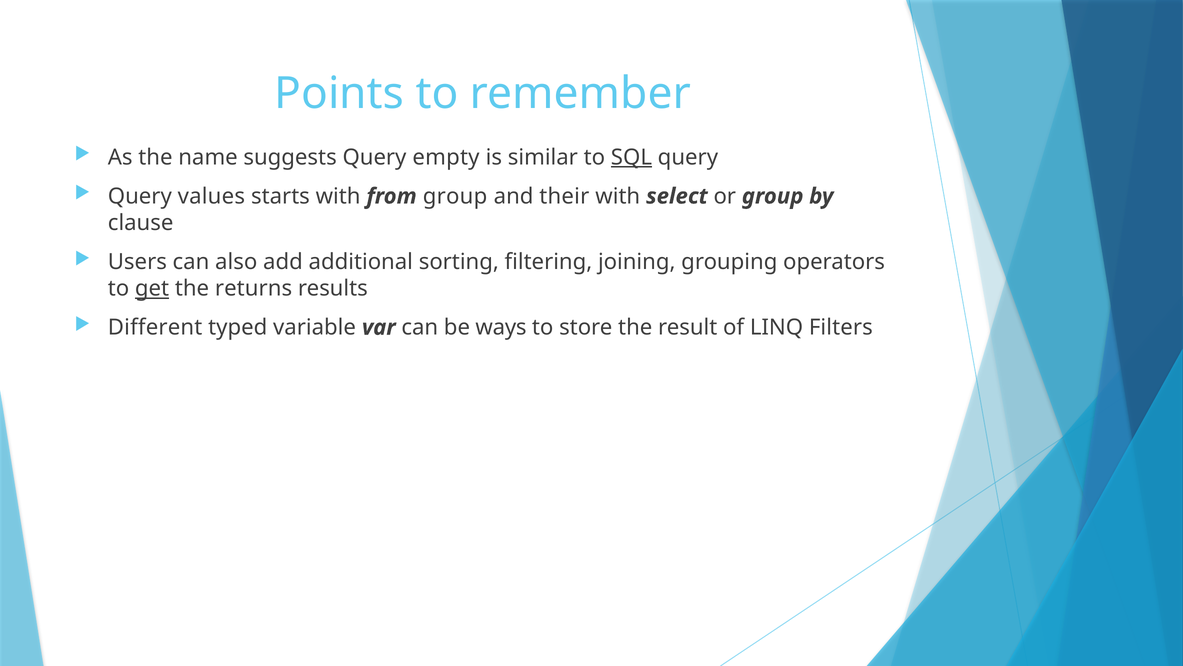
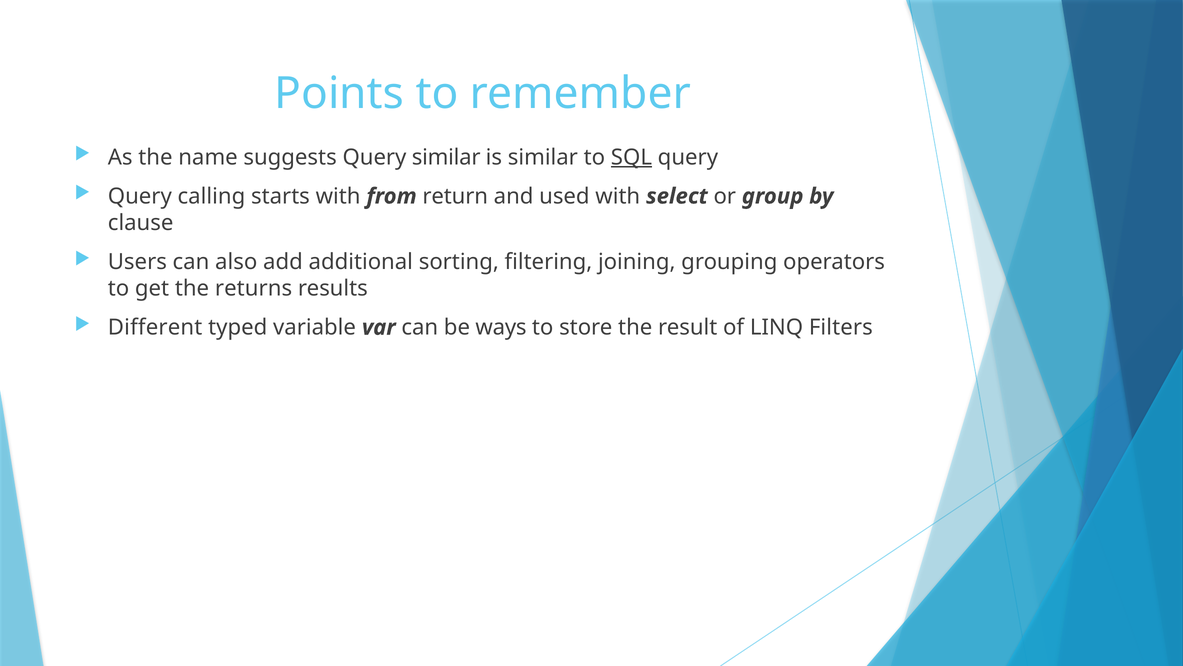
Query empty: empty -> similar (446, 157)
values: values -> calling (211, 196)
from group: group -> return (455, 196)
their: their -> used (564, 196)
get underline: present -> none (152, 288)
